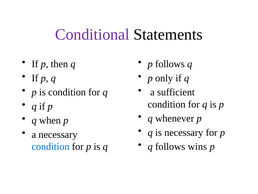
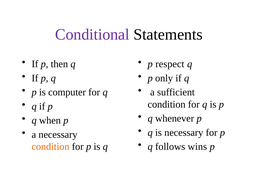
p follows: follows -> respect (170, 64)
is condition: condition -> computer (67, 92)
condition colour: blue -> orange (51, 146)
